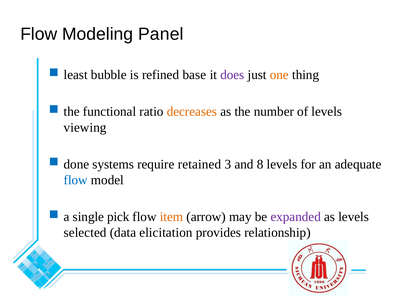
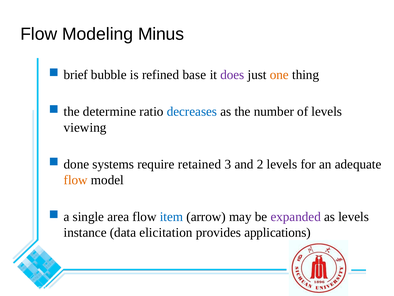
Panel: Panel -> Minus (161, 34)
least: least -> brief (76, 75)
functional: functional -> determine (110, 111)
decreases colour: orange -> blue (192, 111)
8: 8 -> 2 (260, 164)
flow colour: blue -> orange (76, 180)
pick: pick -> area (118, 216)
item colour: orange -> blue (171, 216)
selected: selected -> instance (85, 232)
relationship: relationship -> applications (278, 232)
